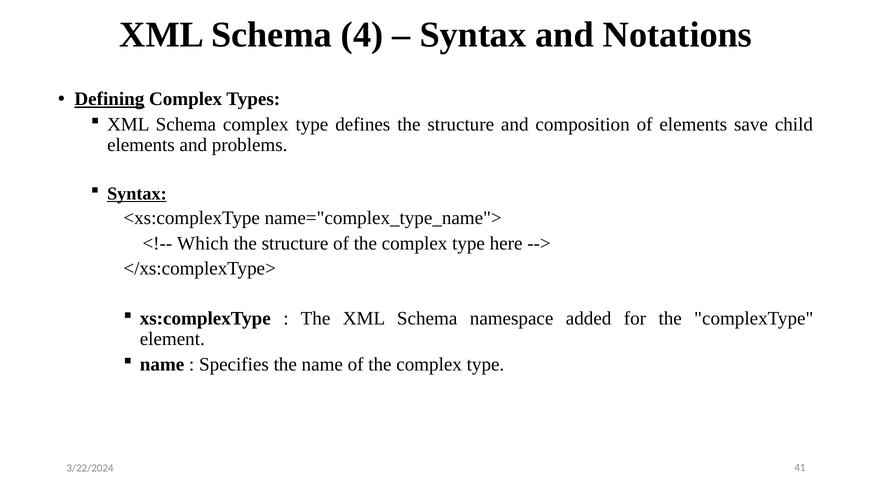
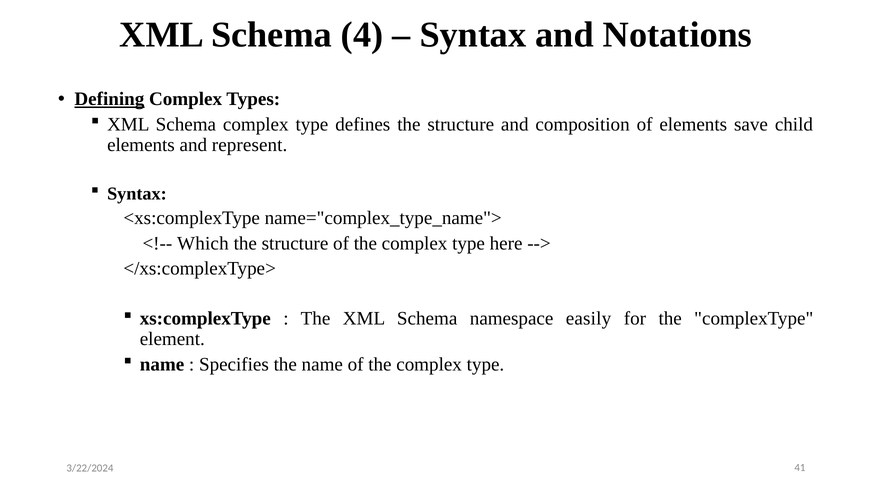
problems: problems -> represent (250, 145)
Syntax underline: present -> none (137, 194)
added: added -> easily (589, 319)
